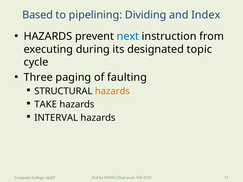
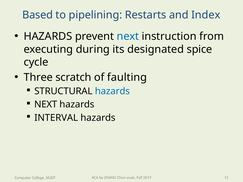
Dividing: Dividing -> Restarts (146, 15)
topic: topic -> spice (199, 49)
paging: paging -> scratch (73, 77)
hazards colour: orange -> blue (112, 91)
TAKE: TAKE -> NEXT (46, 105)
